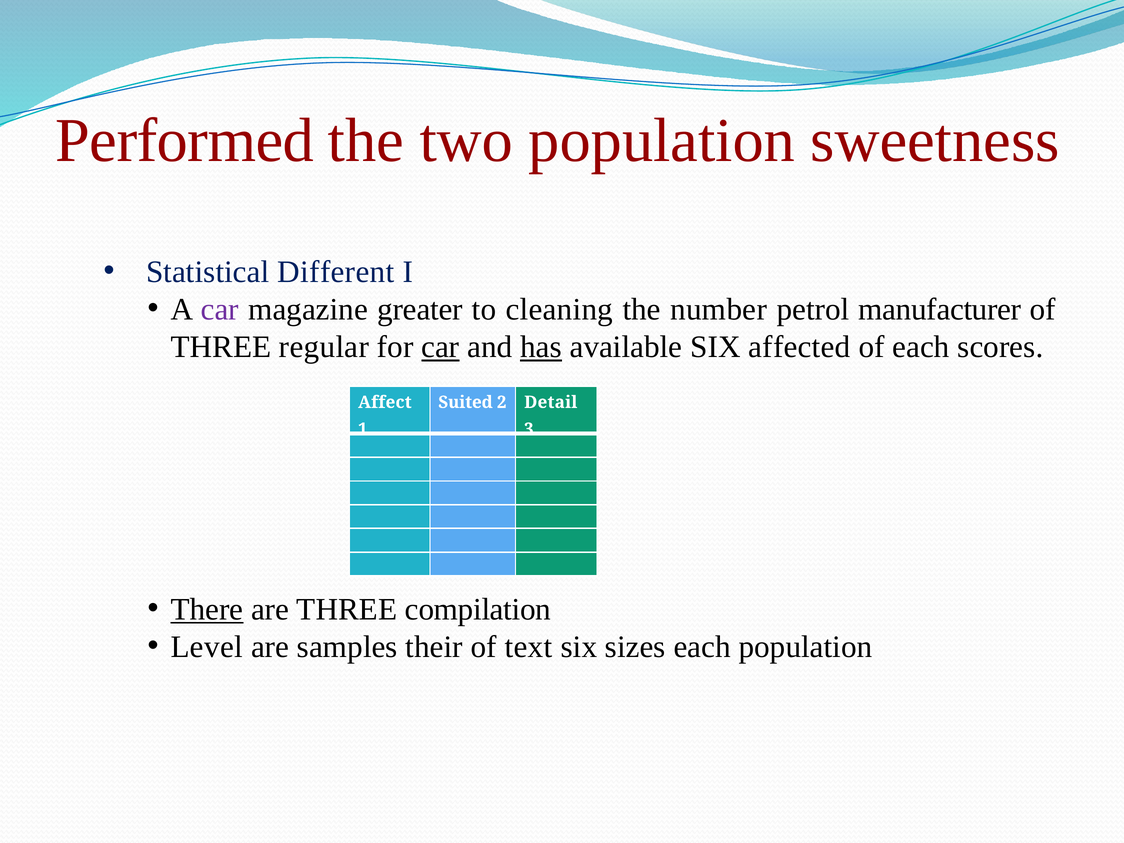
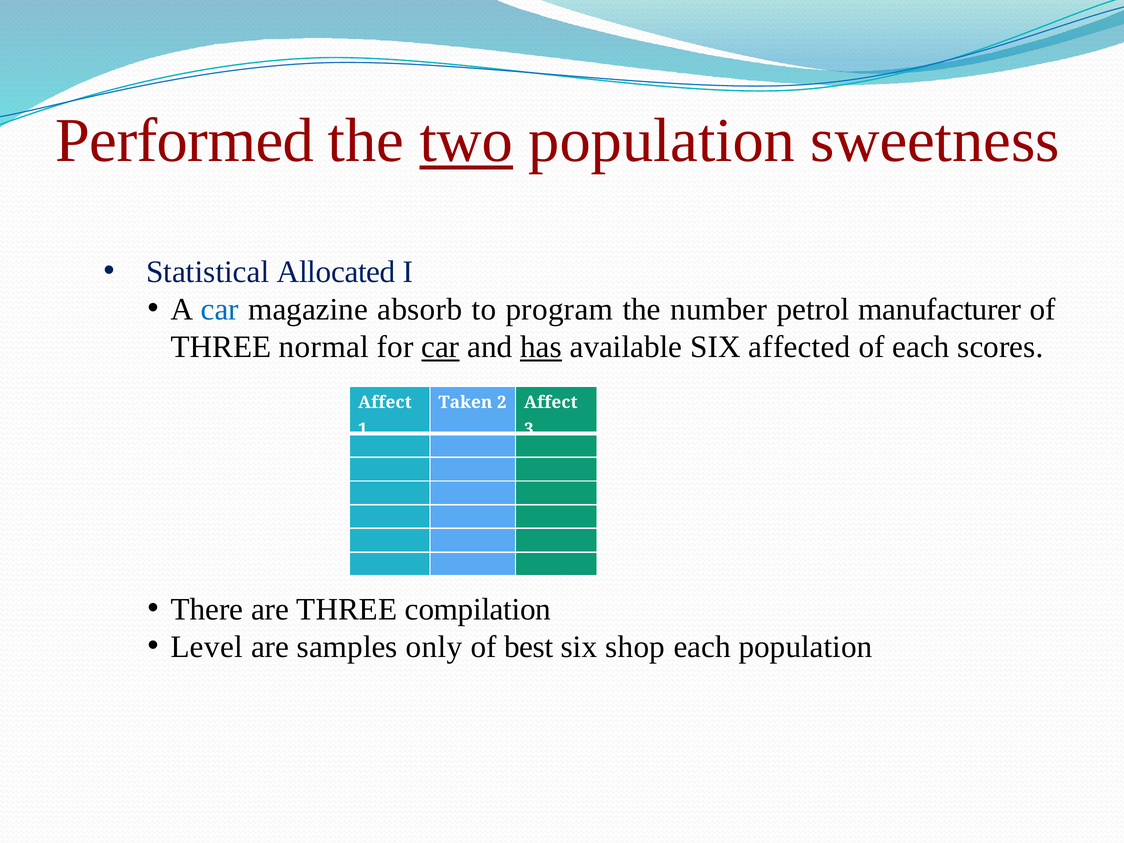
two underline: none -> present (466, 141)
Different: Different -> Allocated (336, 272)
car colour: purple -> blue (220, 309)
greater: greater -> absorb (420, 309)
cleaning: cleaning -> program (559, 309)
regular: regular -> normal (324, 347)
Suited: Suited -> Taken (465, 402)
2 Detail: Detail -> Affect (551, 402)
There underline: present -> none (207, 609)
their: their -> only (434, 647)
text: text -> best (529, 647)
sizes: sizes -> shop (635, 647)
